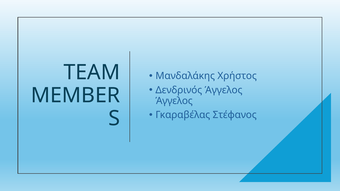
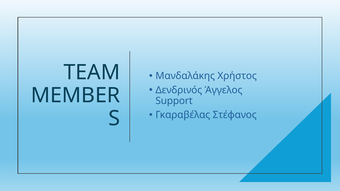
Άγγελος: Άγγελος -> Support (174, 101)
